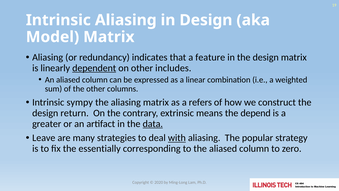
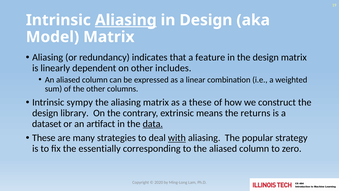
Aliasing underline: none -> present (126, 20)
dependent underline: present -> none (94, 68)
a refers: refers -> these (200, 102)
return: return -> library (75, 113)
depend: depend -> returns (255, 113)
greater: greater -> dataset (47, 124)
Leave: Leave -> These (44, 138)
